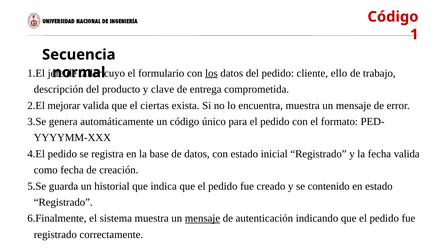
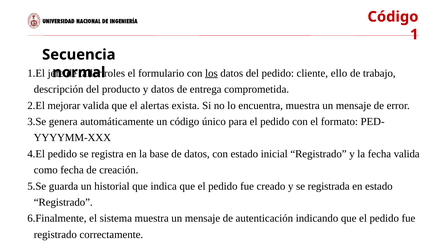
cuyo: cuyo -> roles (115, 73)
y clave: clave -> datos (163, 89)
ciertas: ciertas -> alertas (155, 106)
contenido: contenido -> registrada (329, 186)
mensaje underline: present -> none (202, 219)
